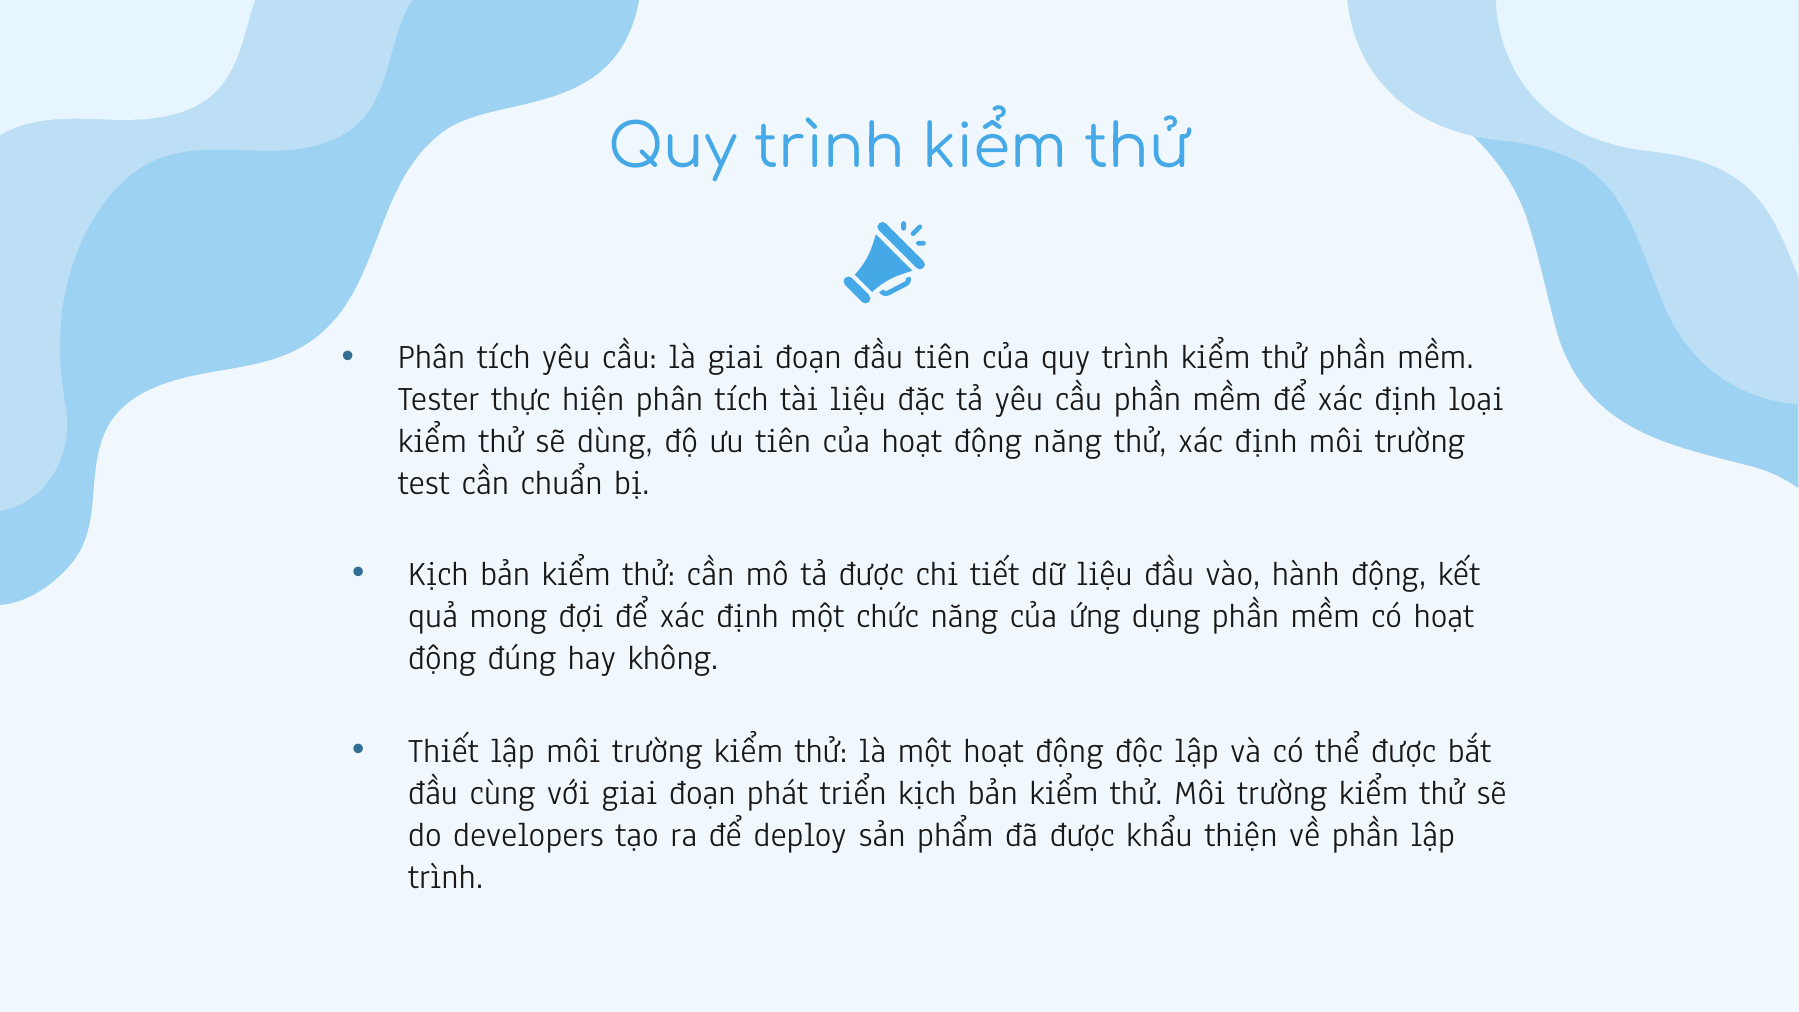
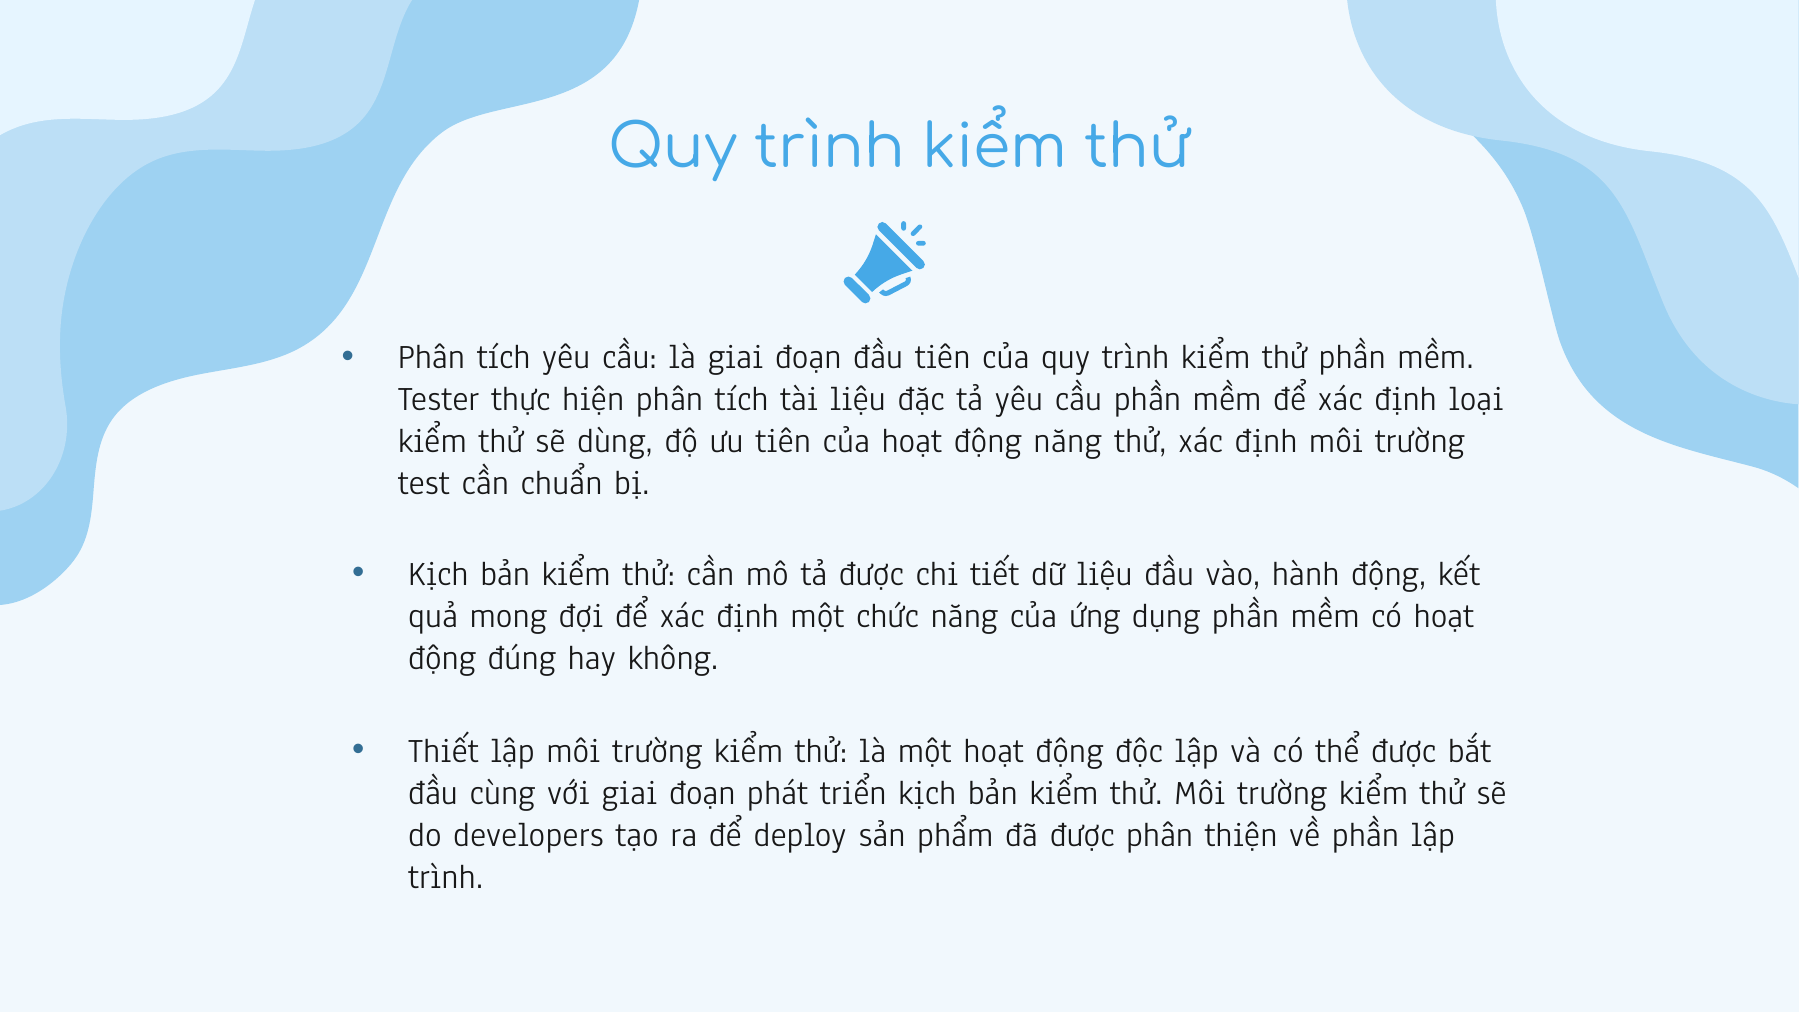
được khẩu: khẩu -> phân (1160, 835)
